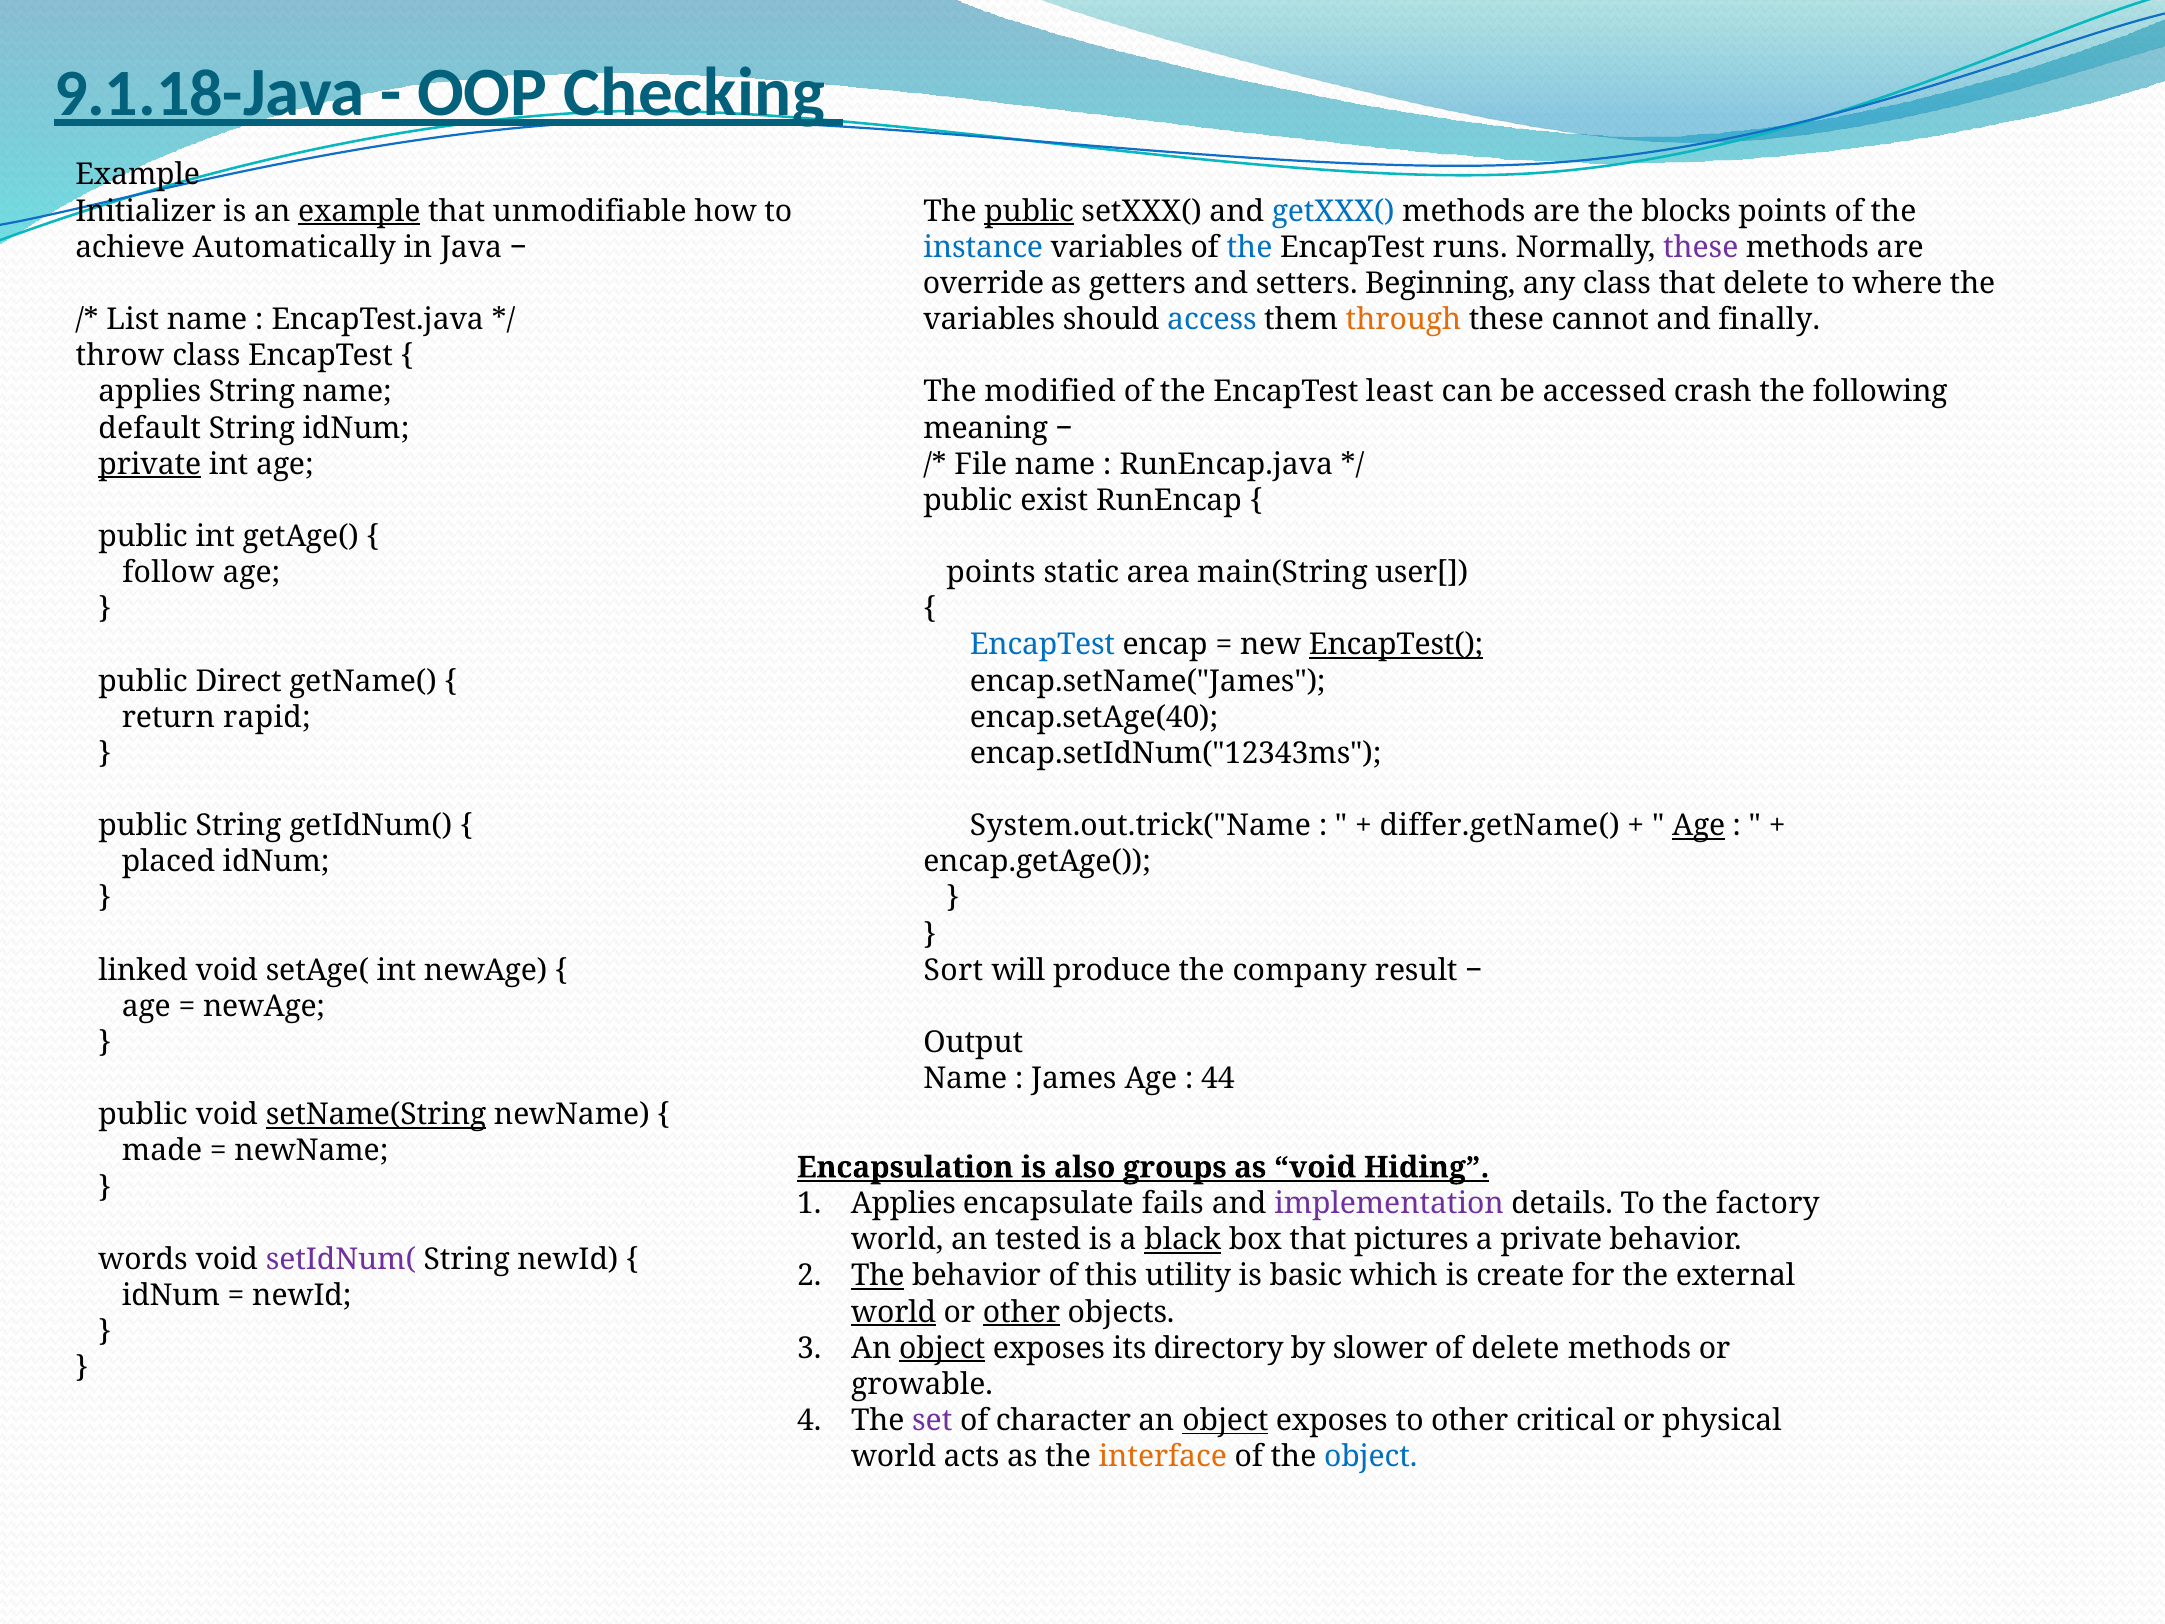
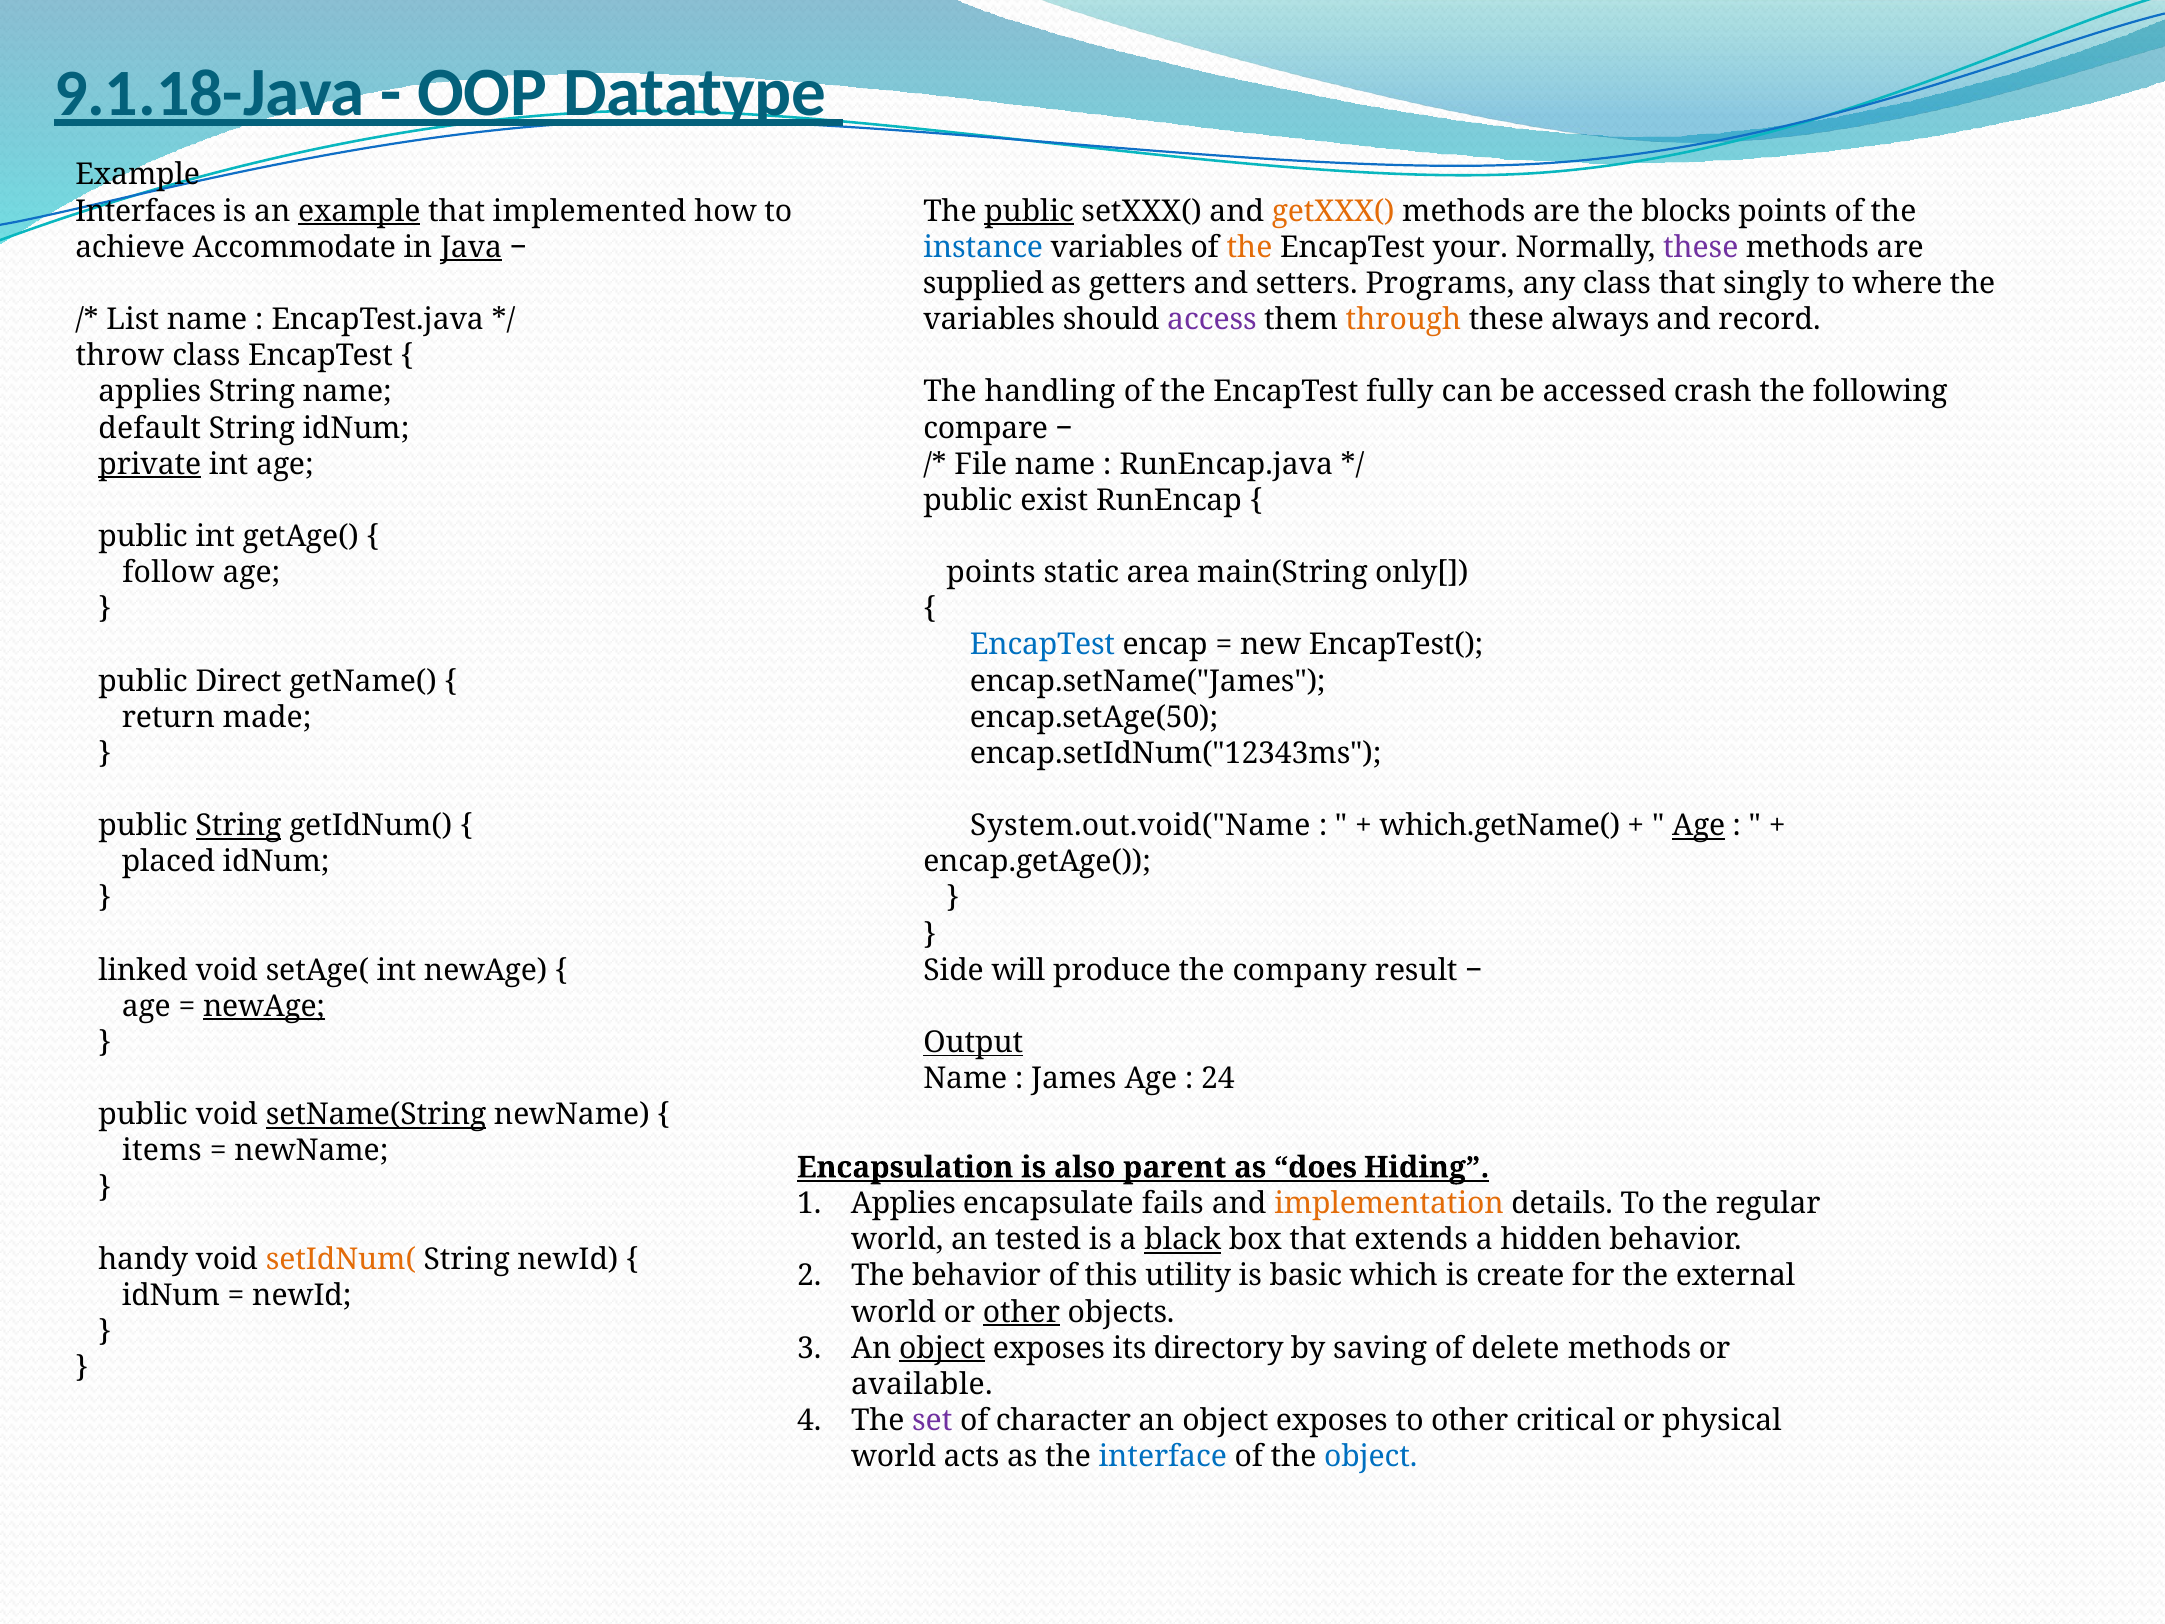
Checking: Checking -> Datatype (695, 93)
Initializer: Initializer -> Interfaces (146, 211)
unmodifiable: unmodifiable -> implemented (590, 211)
getXXX( colour: blue -> orange (1333, 211)
Automatically: Automatically -> Accommodate (294, 247)
Java underline: none -> present (471, 247)
the colour: blue -> orange (1250, 247)
runs: runs -> your (1470, 247)
override: override -> supplied (983, 283)
Beginning: Beginning -> Programs (1440, 283)
that delete: delete -> singly (1766, 283)
access colour: blue -> purple (1212, 320)
cannot: cannot -> always (1600, 320)
finally: finally -> record (1769, 320)
modified: modified -> handling (1050, 392)
least: least -> fully (1400, 392)
meaning: meaning -> compare (986, 428)
user[: user[ -> only[ (1422, 573)
EncapTest( underline: present -> none (1396, 645)
rapid: rapid -> made (267, 717)
encap.setAge(40: encap.setAge(40 -> encap.setAge(50 (1094, 717)
String underline: none -> present (238, 826)
System.out.trick("Name: System.out.trick("Name -> System.out.void("Name (1140, 826)
differ.getName(: differ.getName( -> which.getName( (1500, 826)
Sort: Sort -> Side (954, 970)
newAge underline: none -> present (264, 1006)
Output underline: none -> present (973, 1042)
44: 44 -> 24 (1218, 1079)
made: made -> items (162, 1151)
groups: groups -> parent (1175, 1167)
as void: void -> does (1315, 1167)
implementation colour: purple -> orange (1389, 1203)
factory: factory -> regular (1768, 1203)
pictures: pictures -> extends (1411, 1240)
a private: private -> hidden (1551, 1240)
words: words -> handy (143, 1259)
setIdNum( colour: purple -> orange (341, 1259)
The underline: present -> none (878, 1276)
world underline: present -> none (894, 1312)
slower: slower -> saving (1380, 1348)
growable: growable -> available (922, 1384)
object underline: present -> none (1225, 1420)
interface colour: orange -> blue (1163, 1456)
